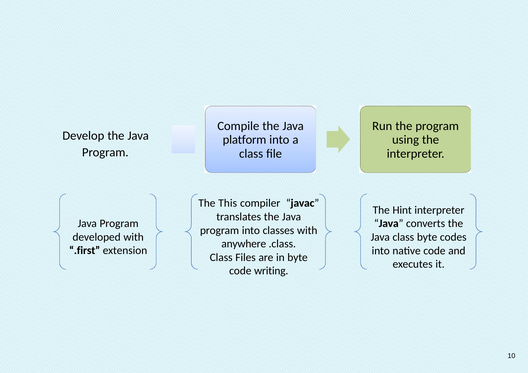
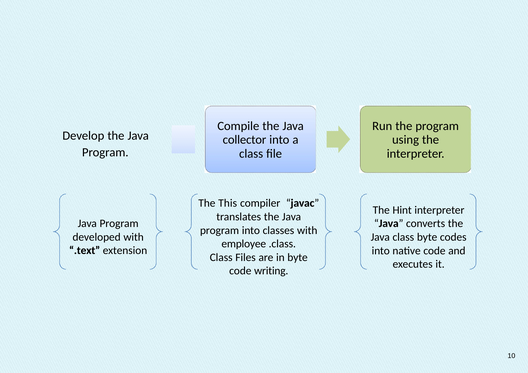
platform: platform -> collector (245, 140)
anywhere: anywhere -> employee (244, 244)
.first: .first -> .text (85, 251)
